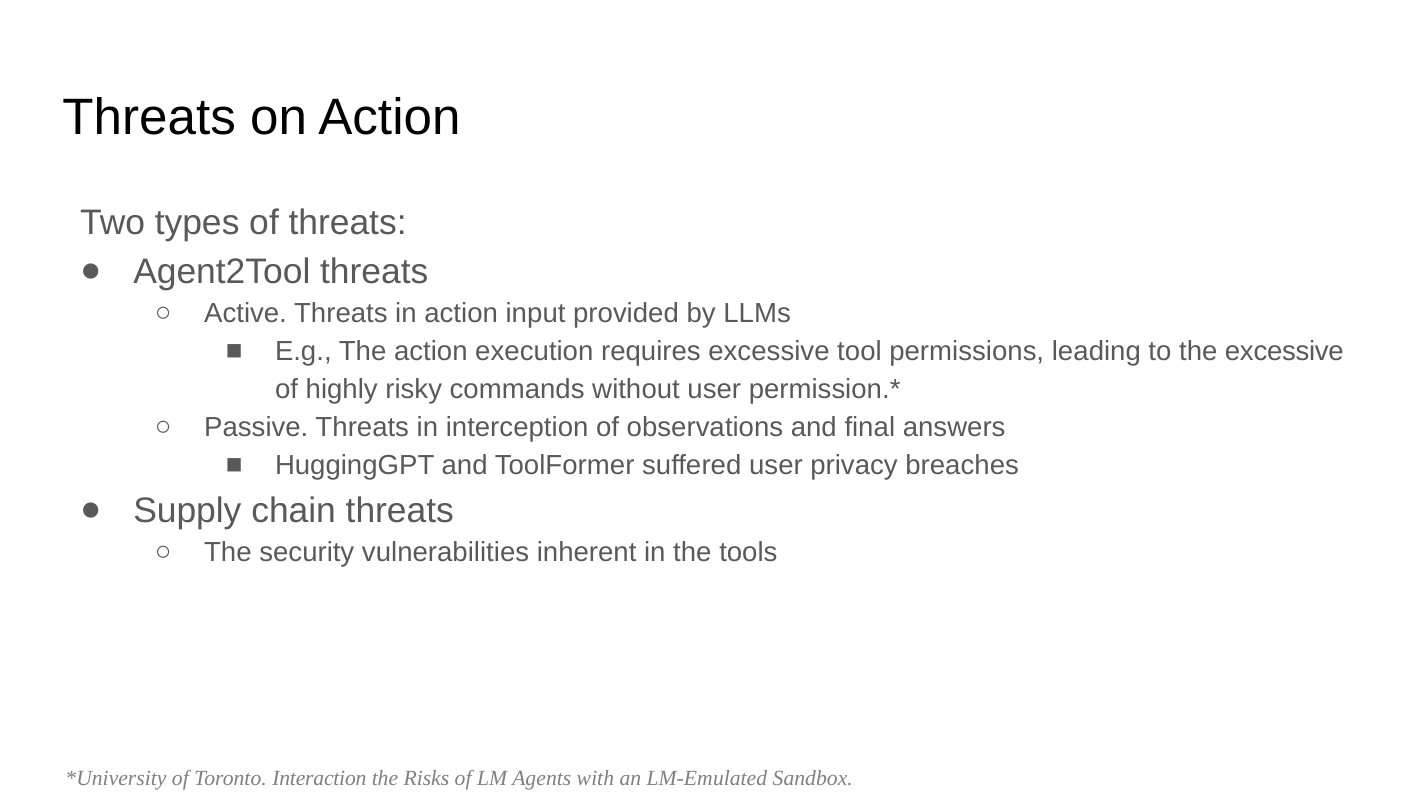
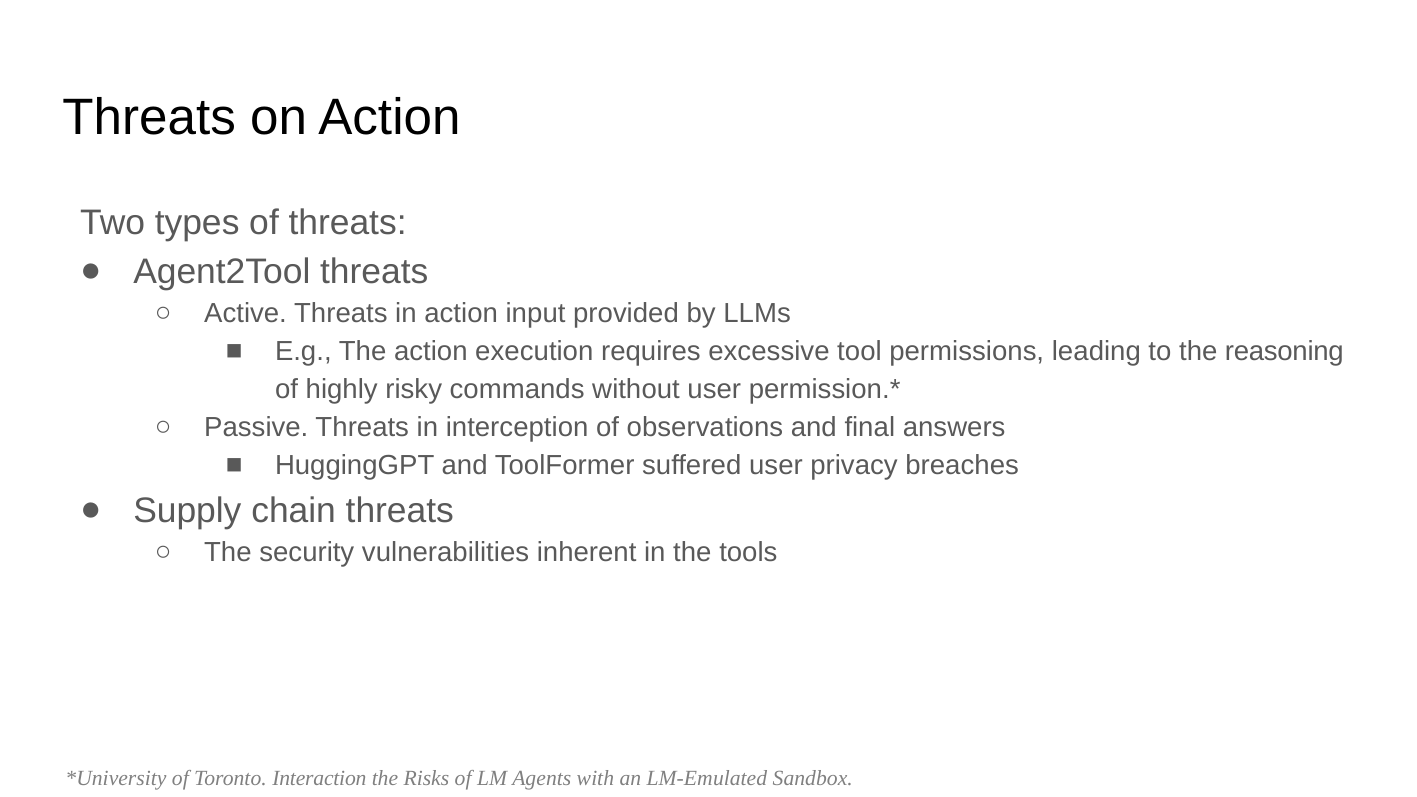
the excessive: excessive -> reasoning (1284, 352)
